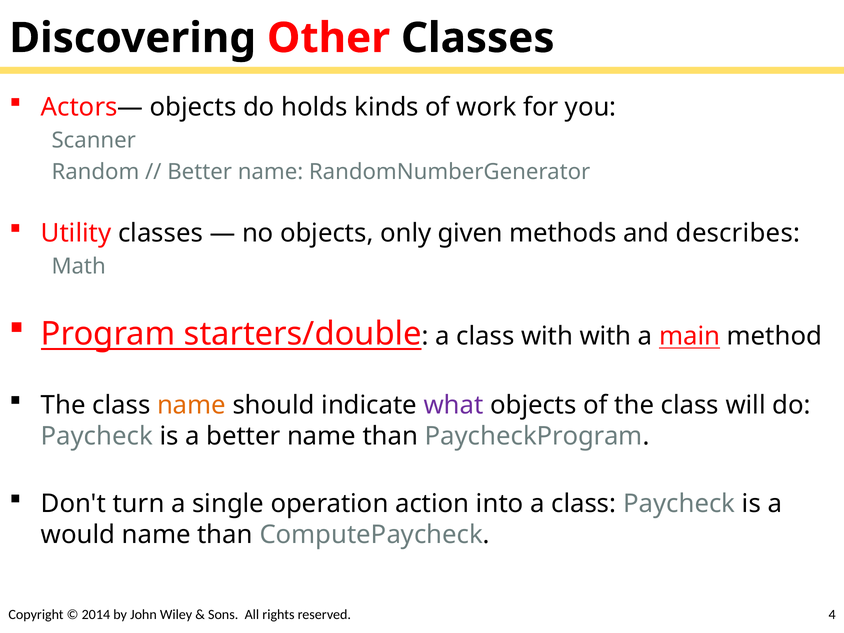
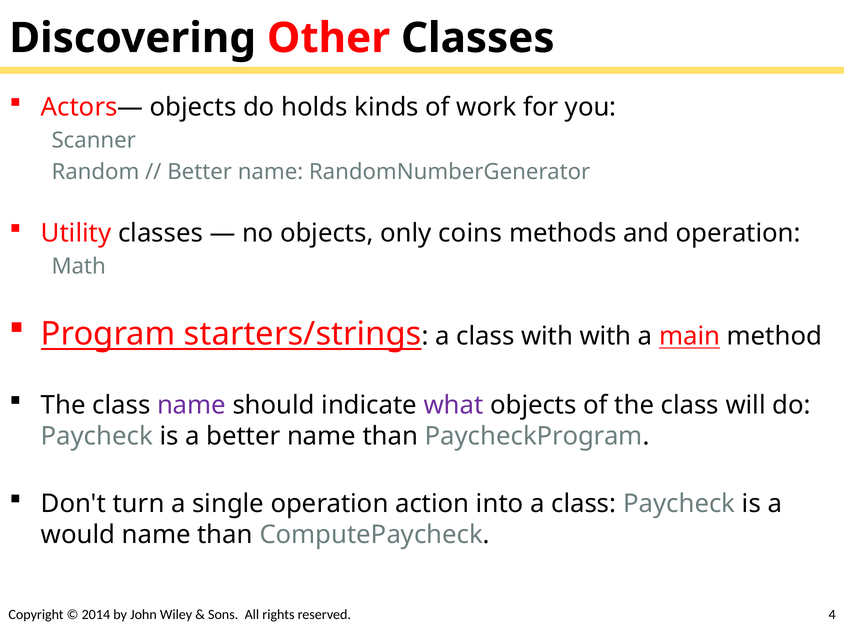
given: given -> coins (470, 233)
and describes: describes -> operation (738, 233)
starters/double: starters/double -> starters/strings (303, 334)
name colour: orange -> purple (192, 405)
